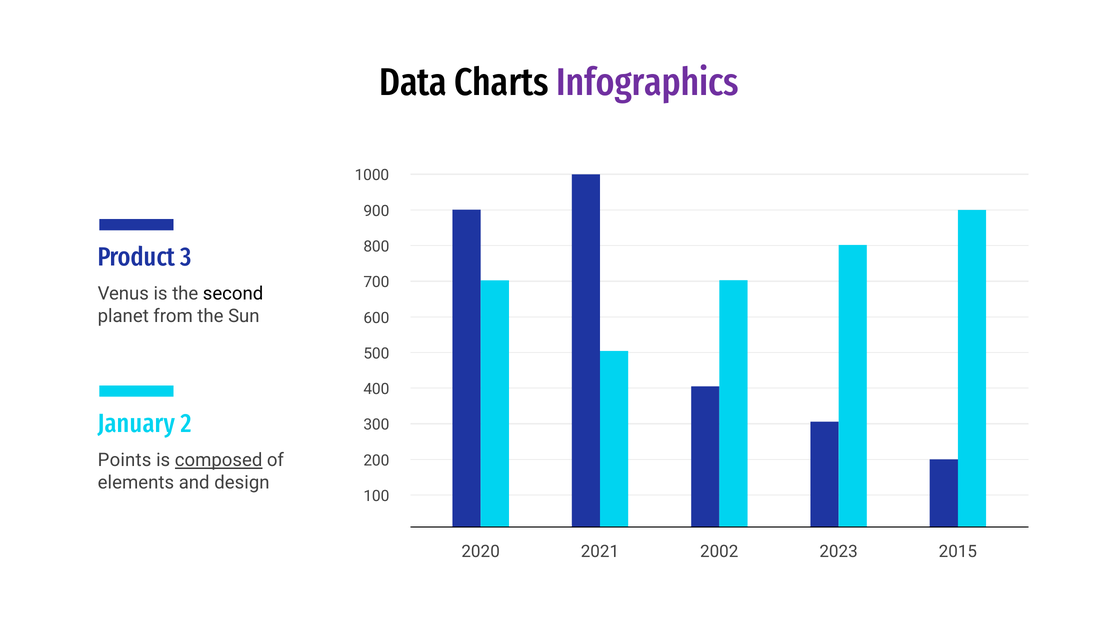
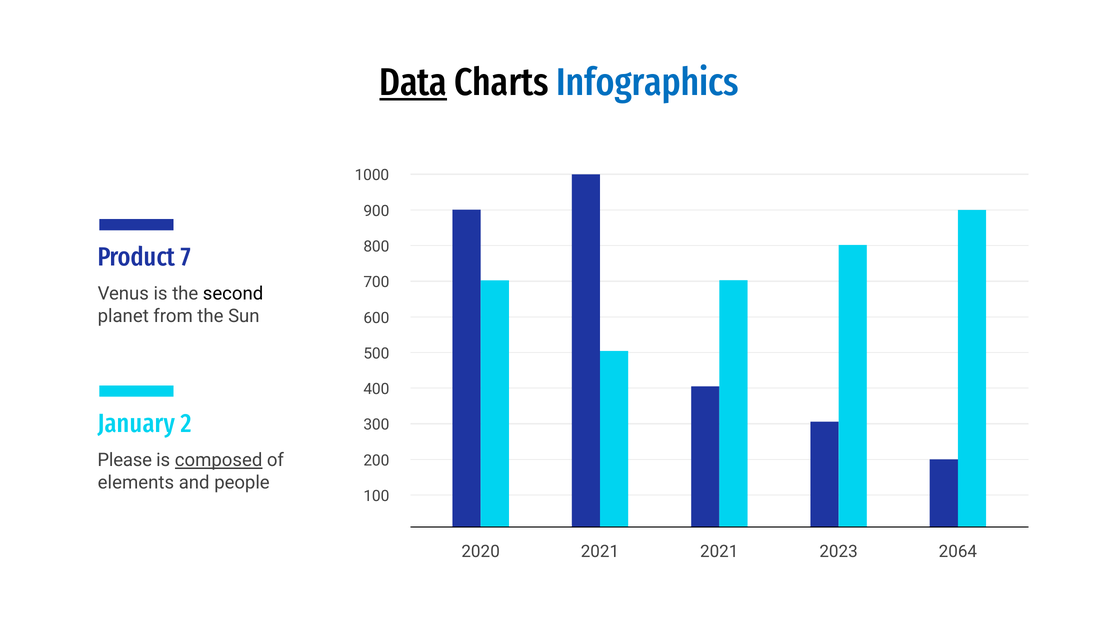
Data underline: none -> present (413, 83)
Infographics colour: purple -> blue (648, 83)
3: 3 -> 7 (186, 257)
Points: Points -> Please (125, 460)
design: design -> people (242, 483)
2021 2002: 2002 -> 2021 (719, 552)
2015: 2015 -> 2064 (958, 552)
